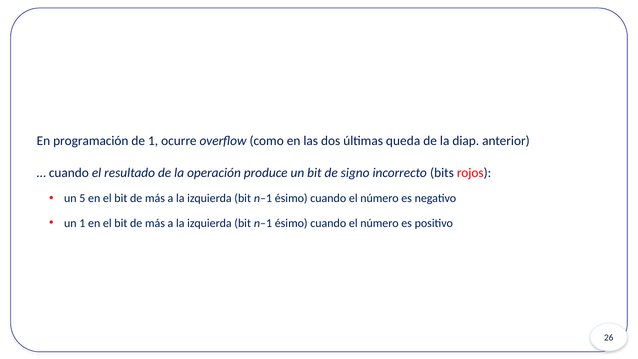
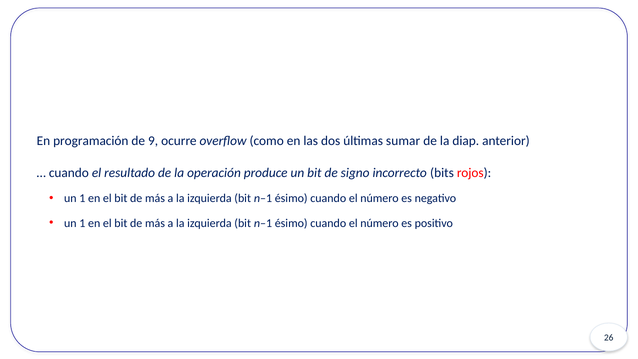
de 1: 1 -> 9 (153, 141)
queda: queda -> sumar (403, 141)
5: 5 -> 1 (82, 198)
